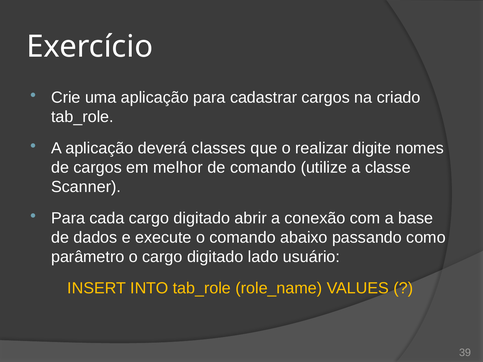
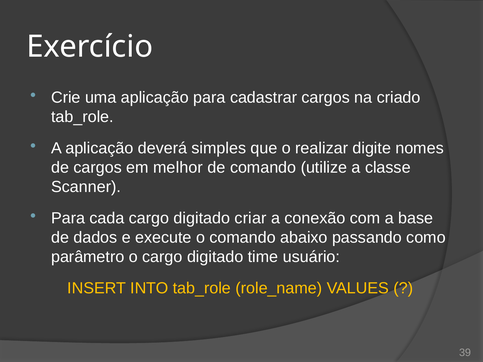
classes: classes -> simples (219, 148)
abrir: abrir -> criar (251, 218)
lado: lado -> time (263, 257)
